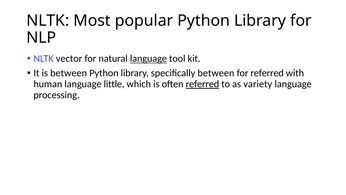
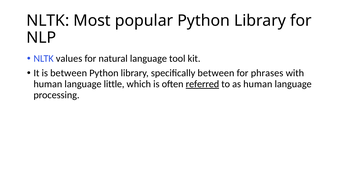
vector: vector -> values (69, 58)
language underline: present -> none (148, 58)
for referred: referred -> phrases (267, 73)
as variety: variety -> human (258, 84)
